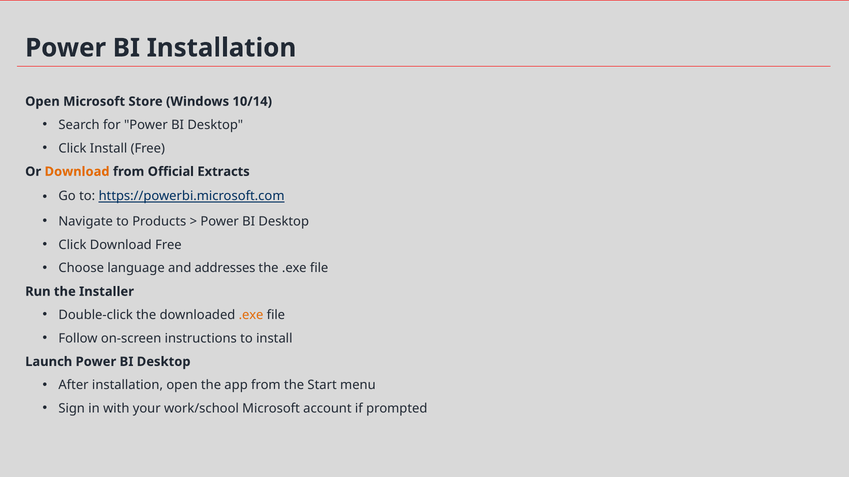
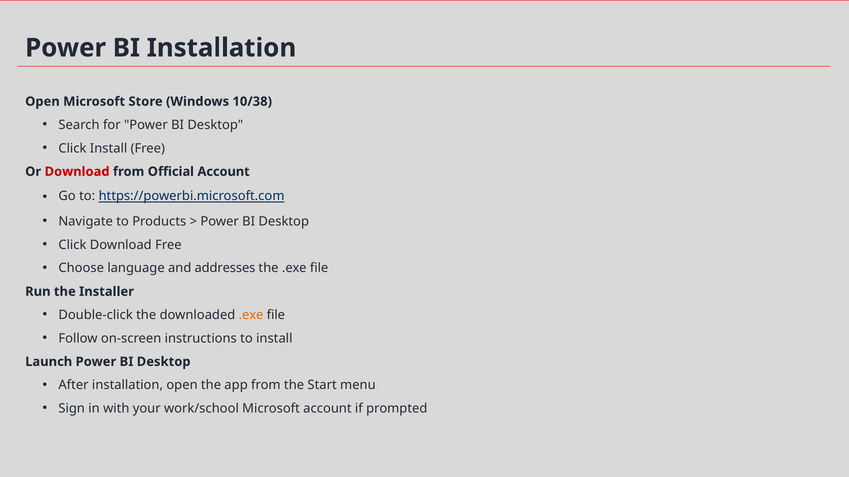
10/14: 10/14 -> 10/38 (252, 102)
Download colour: orange -> red (77, 172)
Official Extracts: Extracts -> Account (224, 172)
